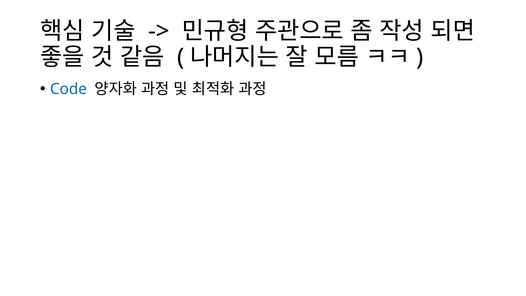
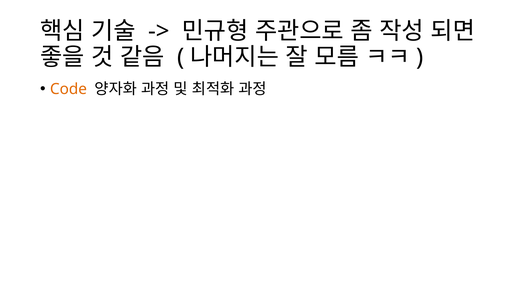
Code colour: blue -> orange (68, 89)
